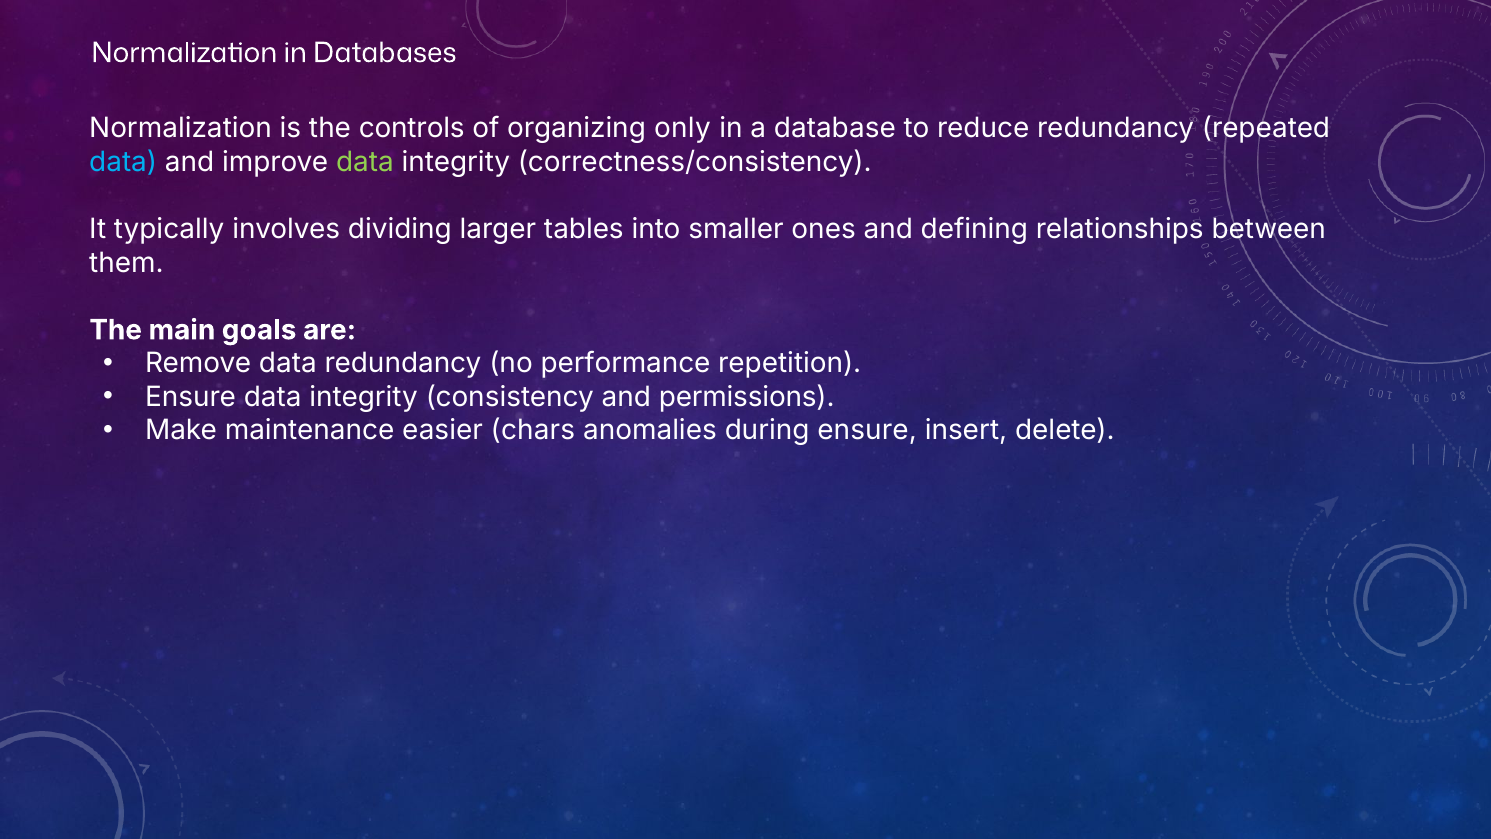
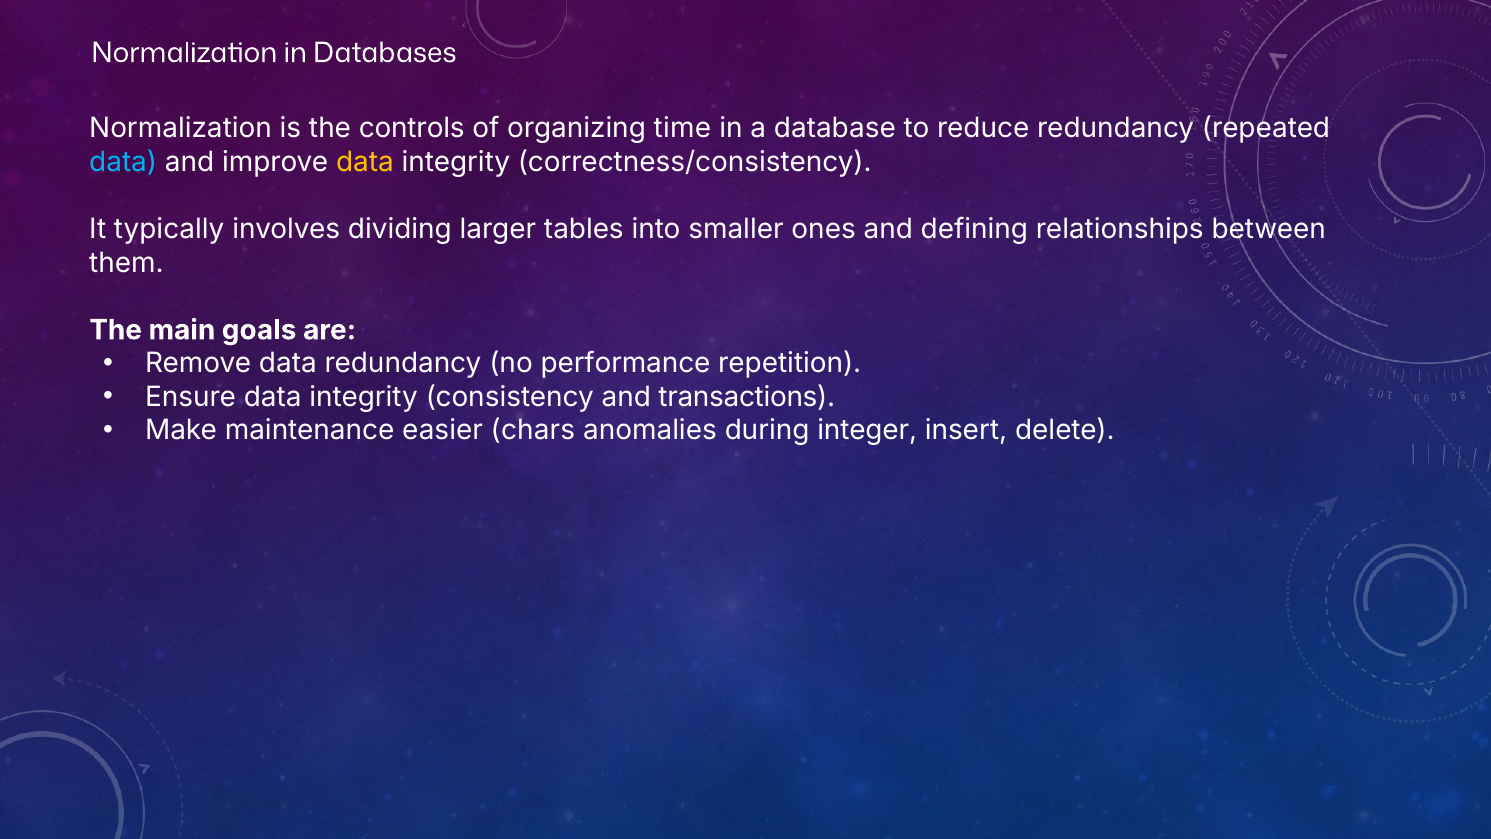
only: only -> time (682, 129)
data colour: light green -> yellow (365, 162)
permissions: permissions -> transactions (747, 397)
during ensure: ensure -> integer (867, 431)
